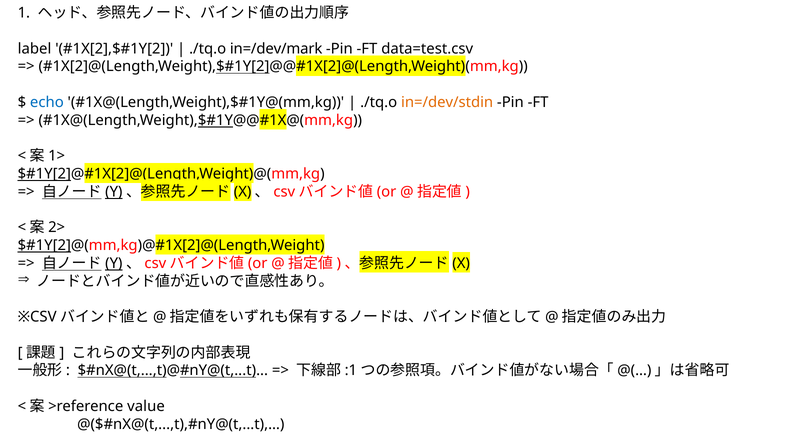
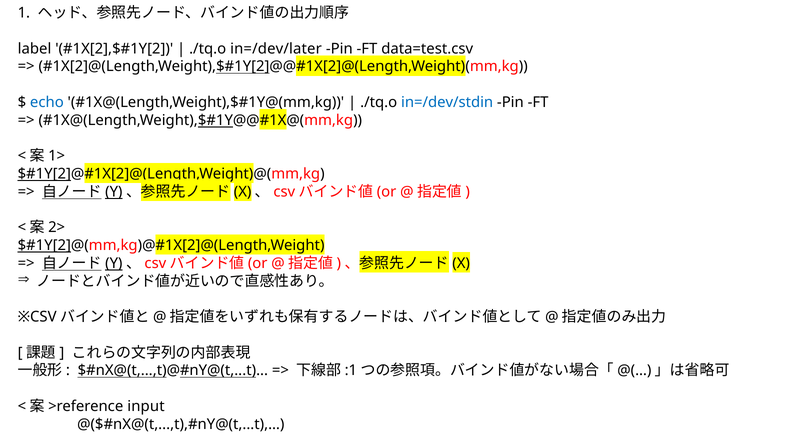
in=/dev/mark: in=/dev/mark -> in=/dev/later (276, 49)
in=/dev/stdin colour: orange -> blue (447, 102)
value: value -> input (146, 406)
